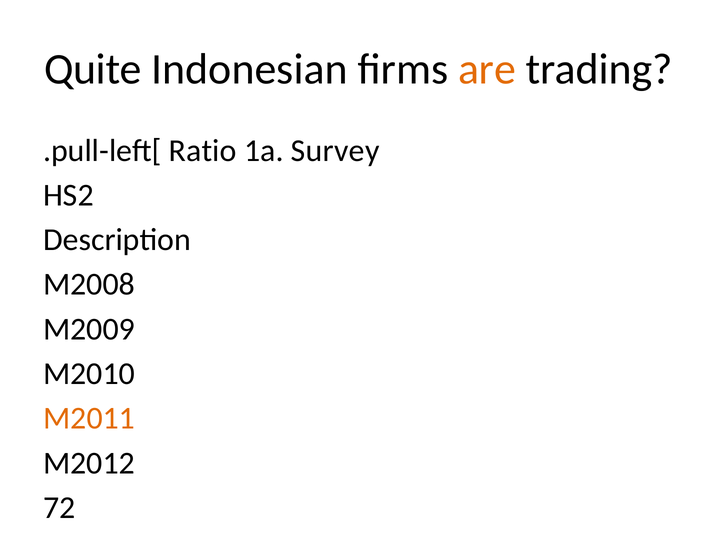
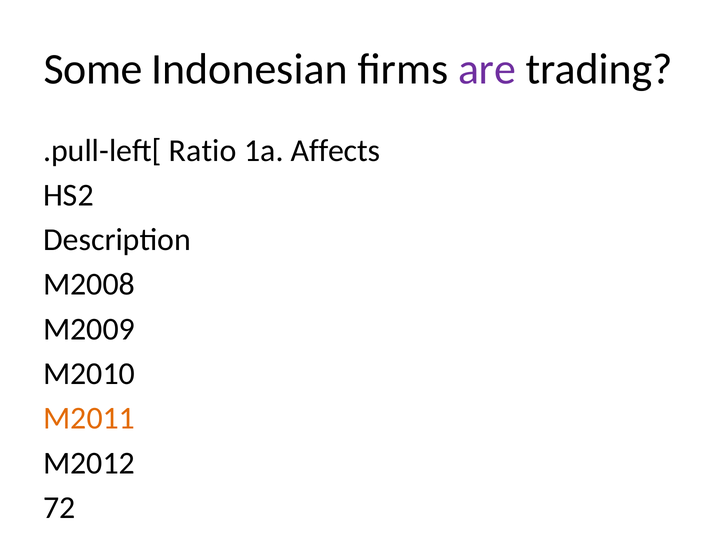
Quite: Quite -> Some (93, 70)
are colour: orange -> purple (487, 70)
Survey: Survey -> Affects (335, 151)
